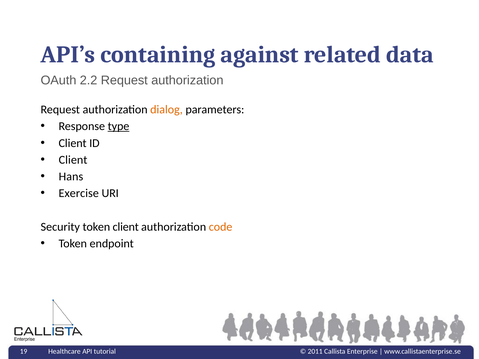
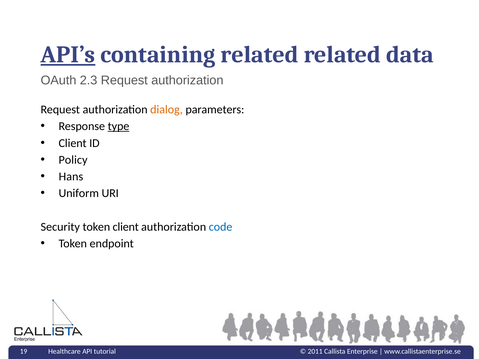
API’s underline: none -> present (68, 55)
containing against: against -> related (260, 55)
2.2: 2.2 -> 2.3 (89, 80)
Client: Client -> Policy (73, 160)
Exercise: Exercise -> Uniform (79, 193)
code colour: orange -> blue (221, 227)
